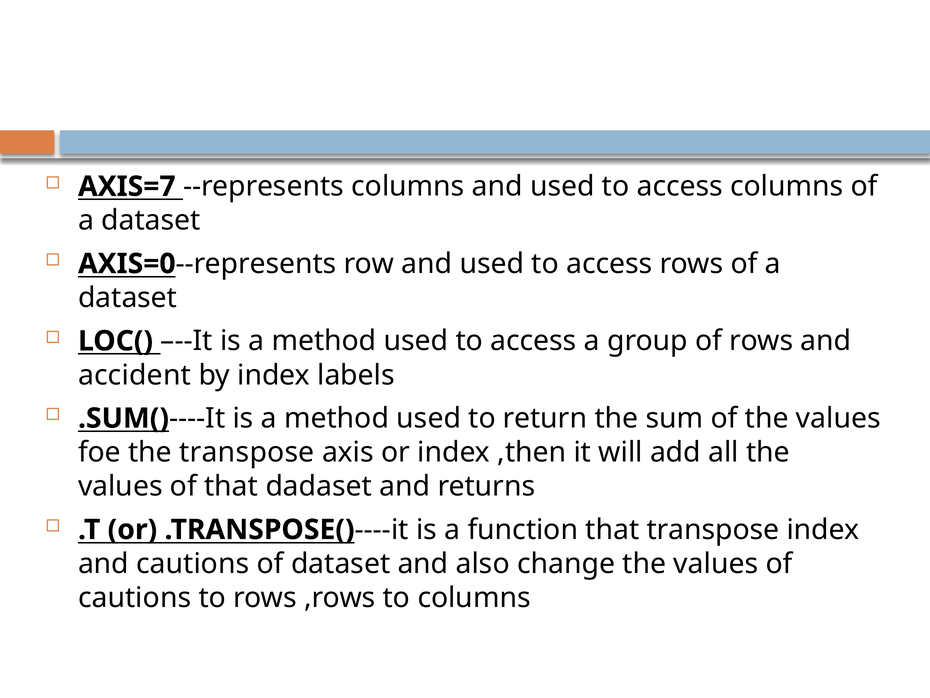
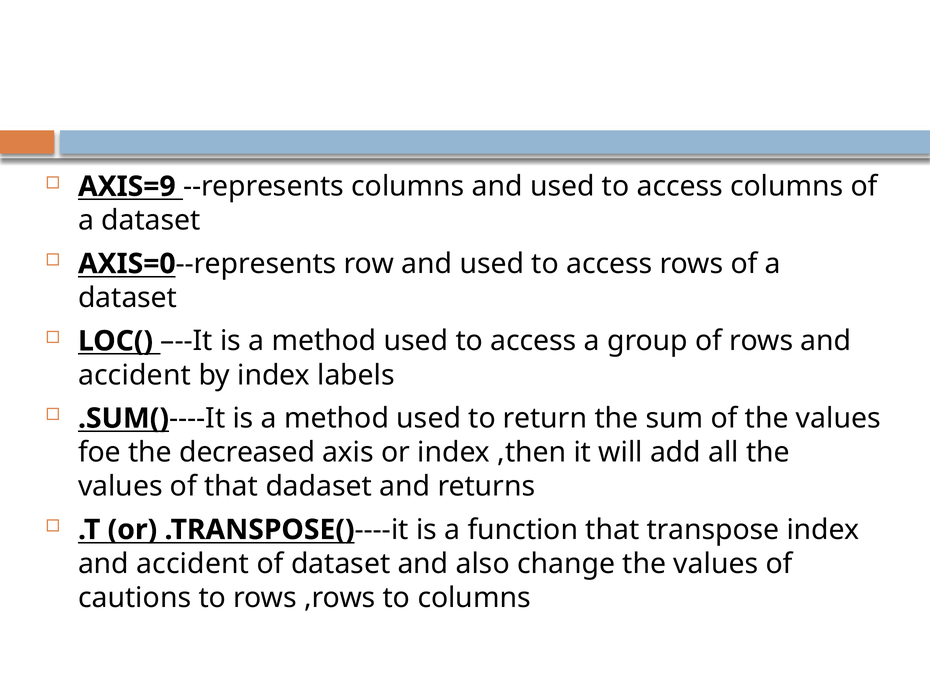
AXIS=7: AXIS=7 -> AXIS=9 (127, 186)
the transpose: transpose -> decreased (247, 452)
cautions: cautions -> accident (193, 563)
